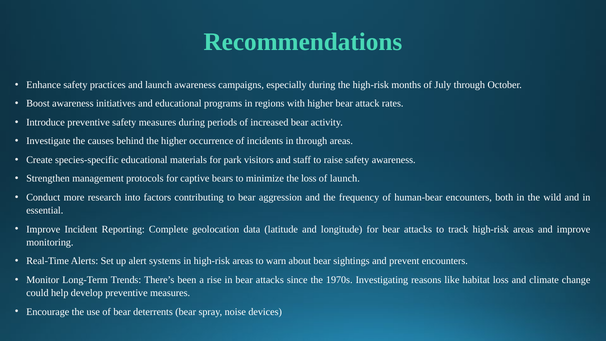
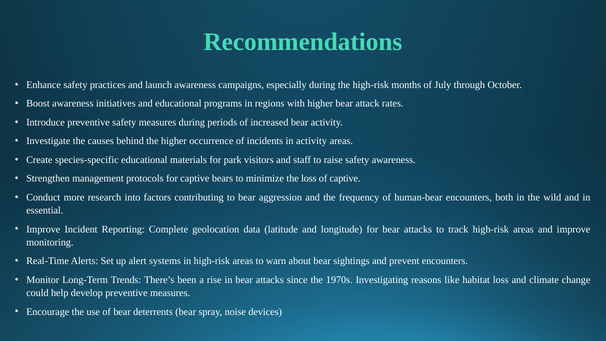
in through: through -> activity (312, 141)
of launch: launch -> captive (345, 179)
